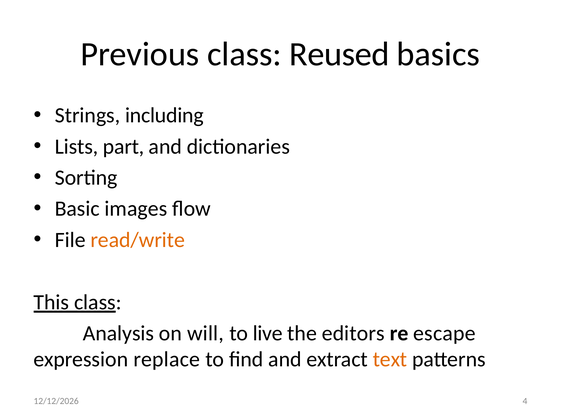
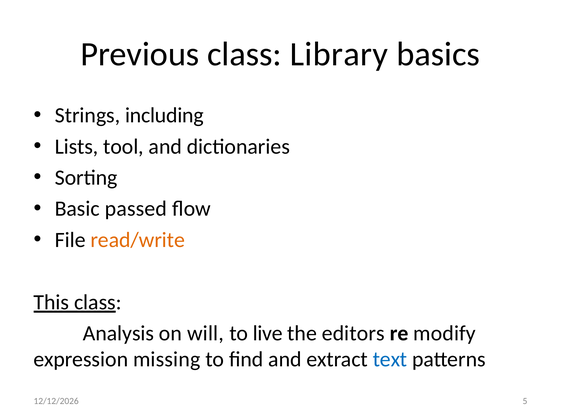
Reused: Reused -> Library (339, 54)
part: part -> tool (123, 147)
images: images -> passed (136, 209)
escape: escape -> modify (445, 334)
replace: replace -> missing (167, 360)
text colour: orange -> blue (390, 360)
4: 4 -> 5 (525, 402)
